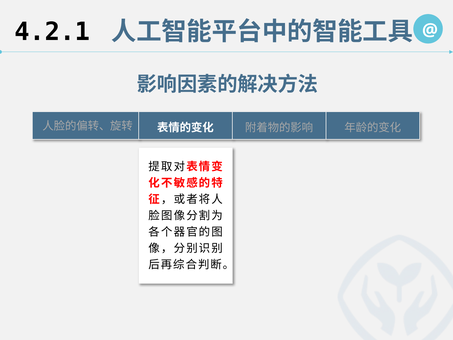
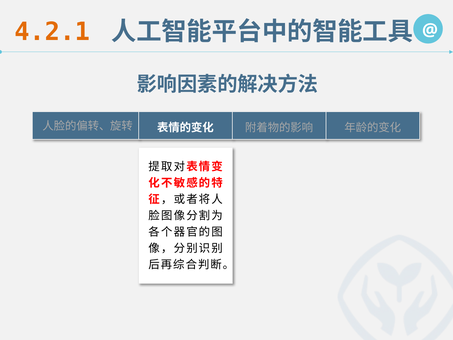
4.2.1 colour: black -> orange (52, 32)
